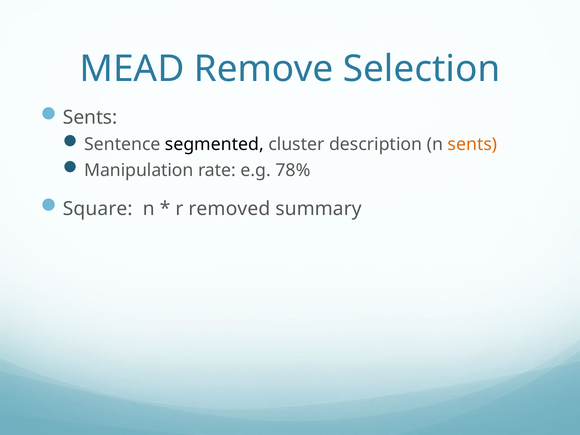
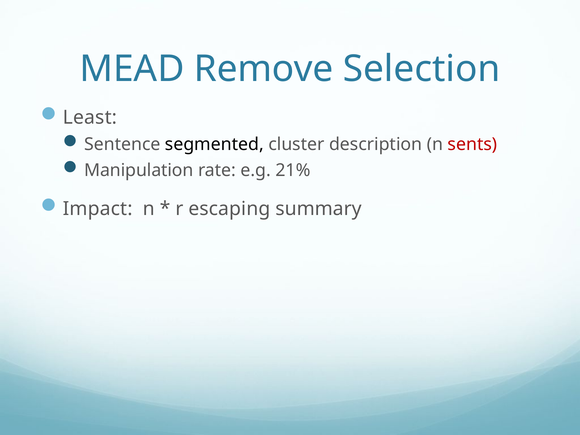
Sents: Sents -> Least (90, 117)
sents colour: orange -> red (472, 144)
78%: 78% -> 21% (293, 170)
Square: Square -> Impact (98, 209)
removed: removed -> escaping (229, 209)
